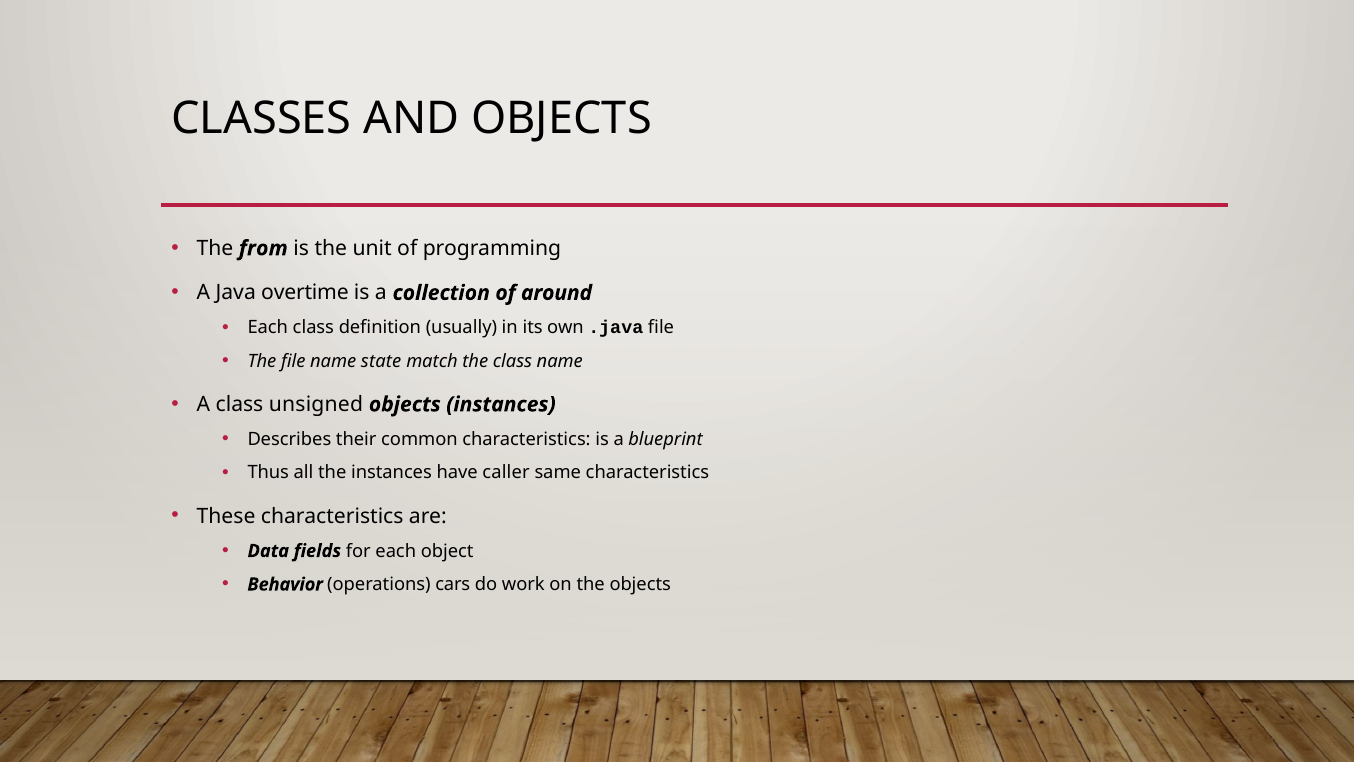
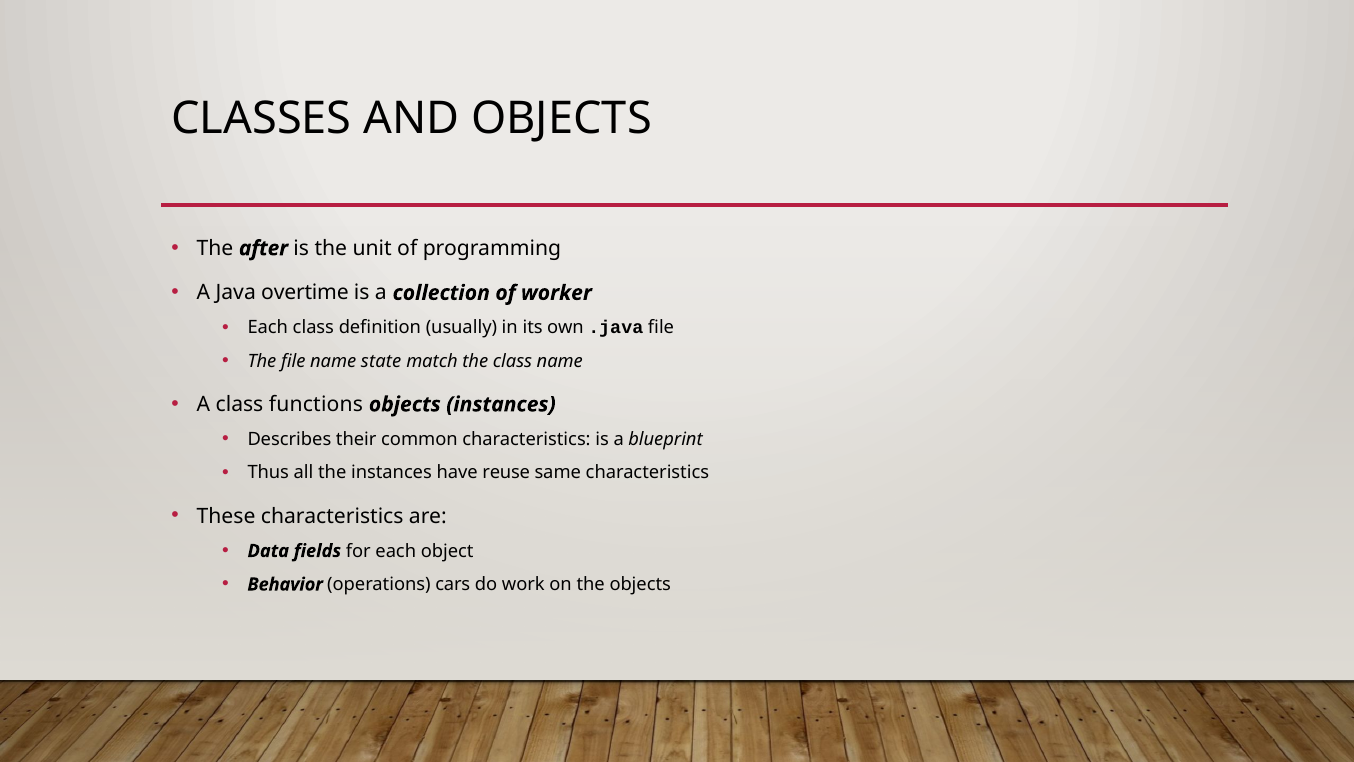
from: from -> after (264, 248)
around: around -> worker (556, 293)
unsigned: unsigned -> functions (316, 404)
caller: caller -> reuse (506, 473)
